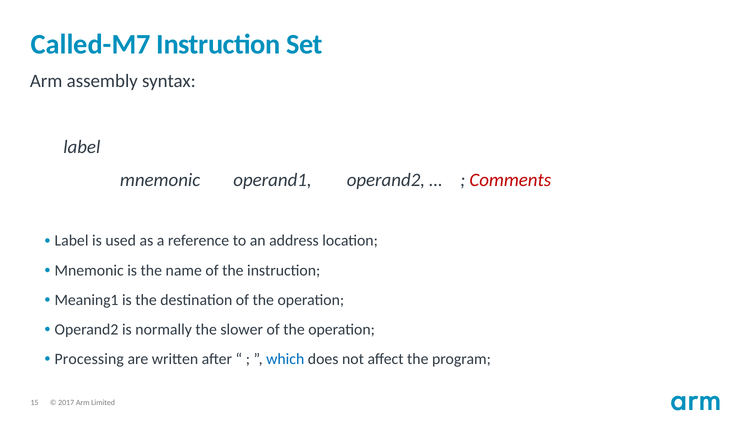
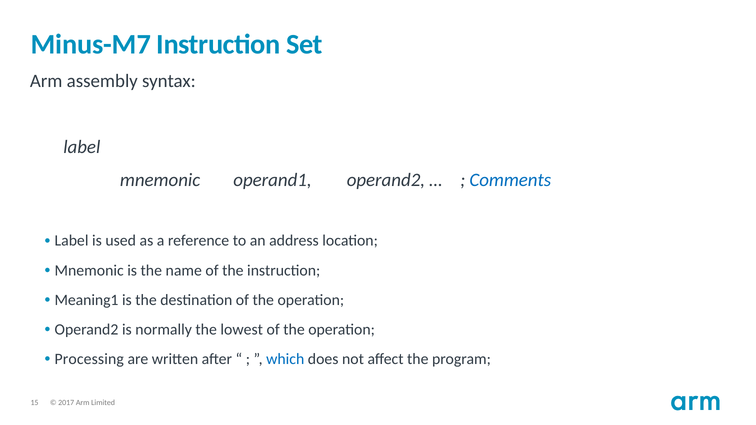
Called-M7: Called-M7 -> Minus-M7 (91, 44)
Comments colour: red -> blue (510, 180)
slower: slower -> lowest (242, 330)
